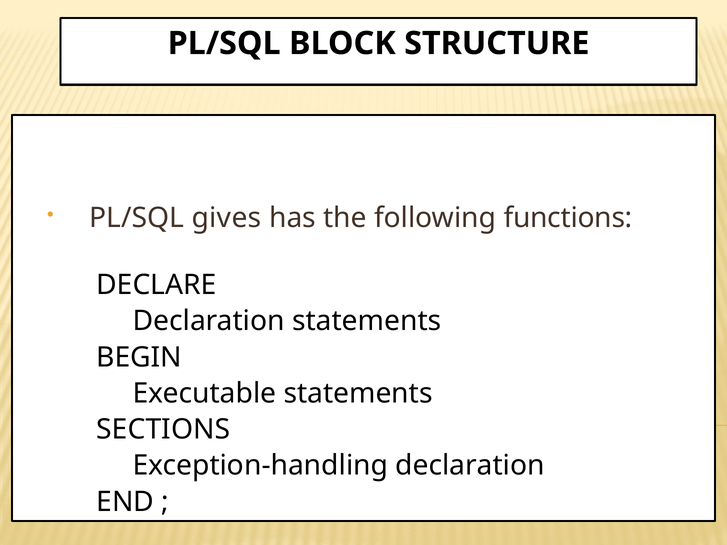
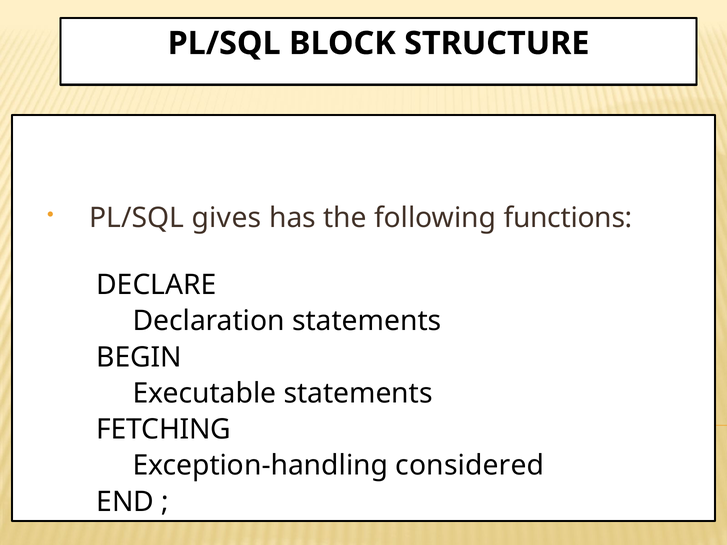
SECTIONS: SECTIONS -> FETCHING (164, 430)
Exception-handling declaration: declaration -> considered (470, 466)
